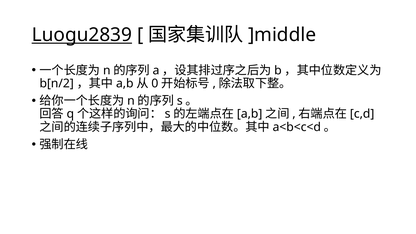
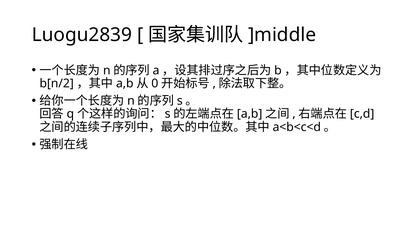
Luogu2839 underline: present -> none (82, 35)
